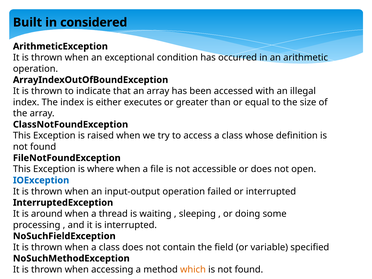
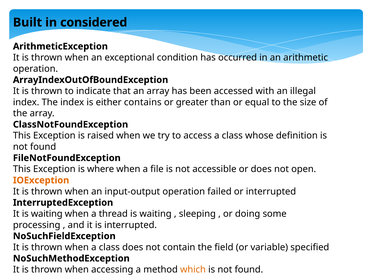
executes: executes -> contains (143, 102)
IOException colour: blue -> orange (41, 180)
It is around: around -> waiting (47, 214)
